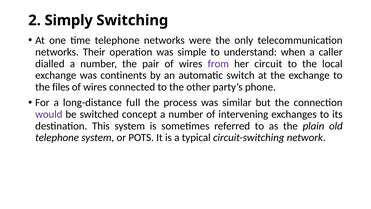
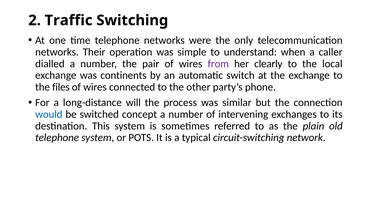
Simply: Simply -> Traffic (69, 20)
circuit: circuit -> clearly (268, 64)
full: full -> will (133, 102)
would colour: purple -> blue (49, 114)
